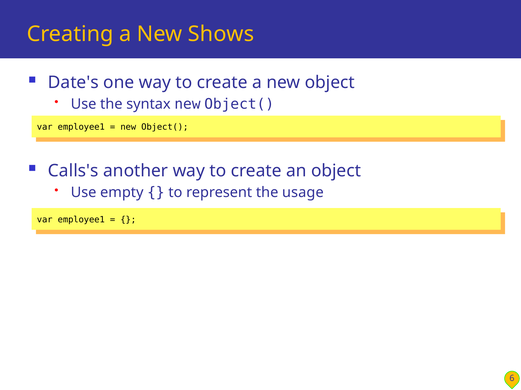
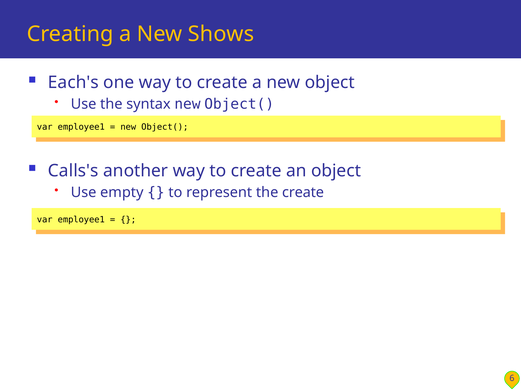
Date's: Date's -> Each's (73, 82)
the usage: usage -> create (303, 193)
